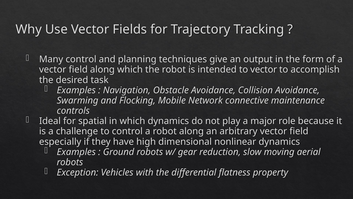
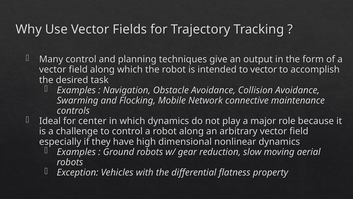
spatial: spatial -> center (92, 121)
